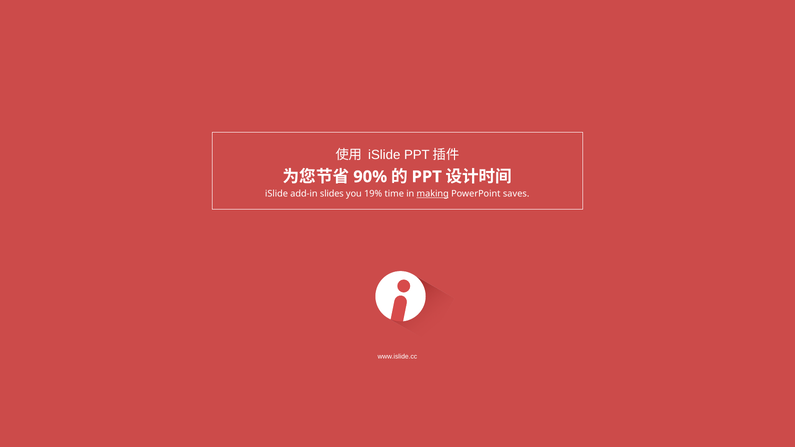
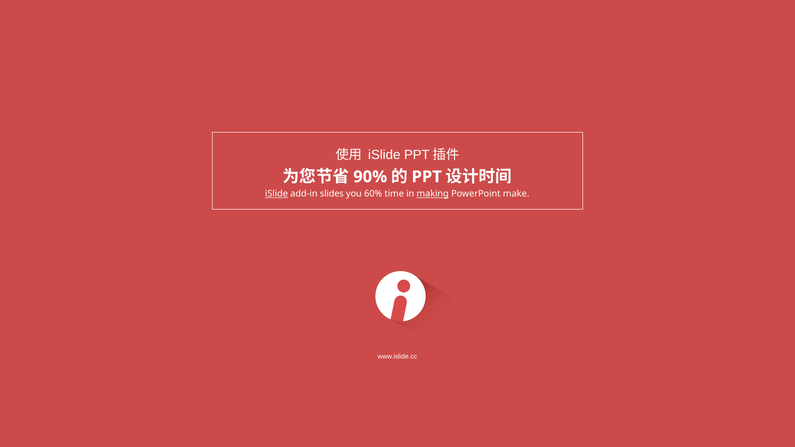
iSlide underline: none -> present (277, 194)
19%: 19% -> 60% (373, 194)
saves: saves -> make (516, 194)
